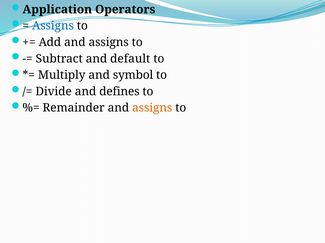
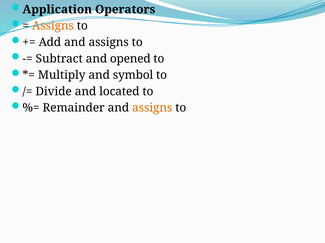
Assigns colour: blue -> orange (53, 26)
default: default -> opened (130, 59)
defines: defines -> located (119, 92)
